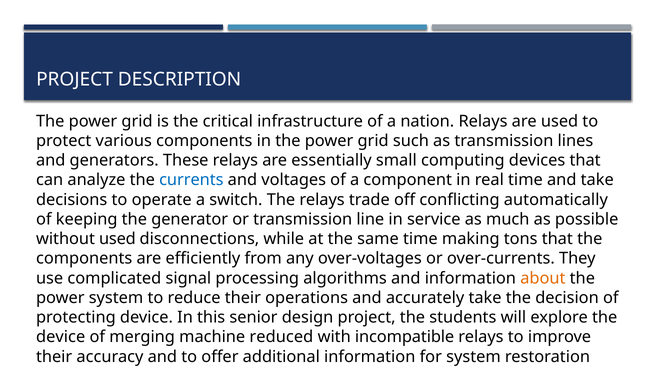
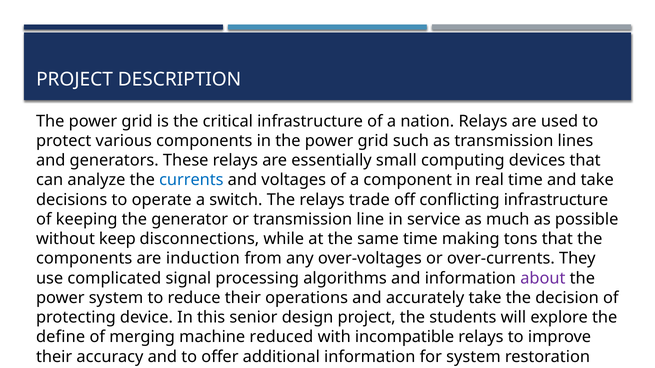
conflicting automatically: automatically -> infrastructure (556, 200)
without used: used -> keep (117, 239)
efficiently: efficiently -> induction (203, 259)
about colour: orange -> purple (543, 279)
device: device -> define (61, 337)
